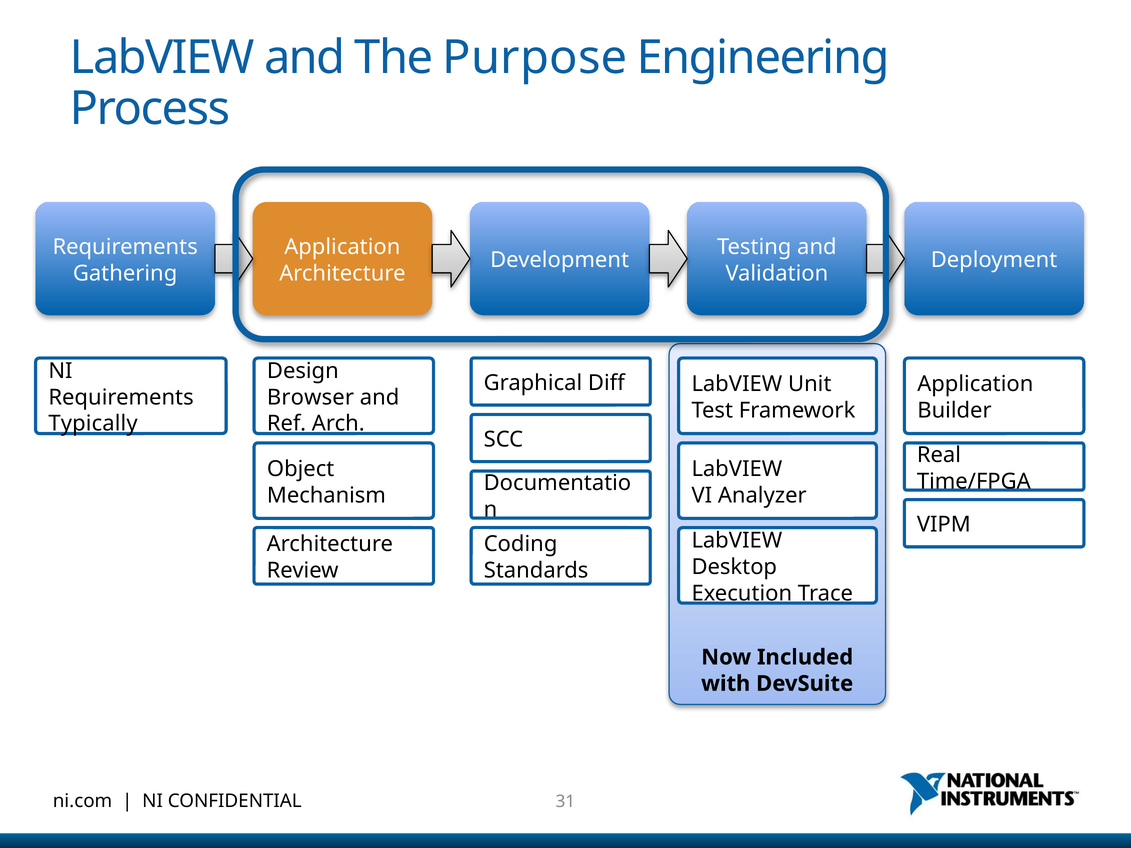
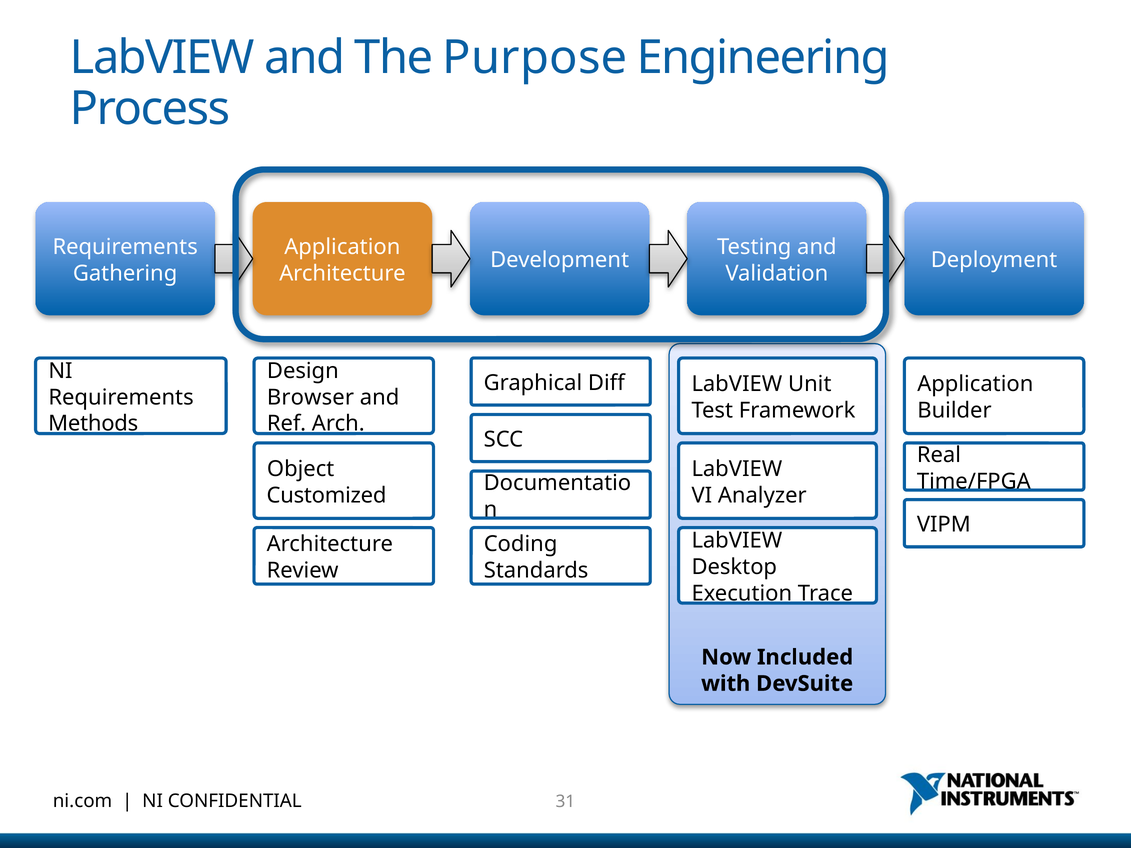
Typically: Typically -> Methods (93, 424)
Mechanism: Mechanism -> Customized (327, 495)
